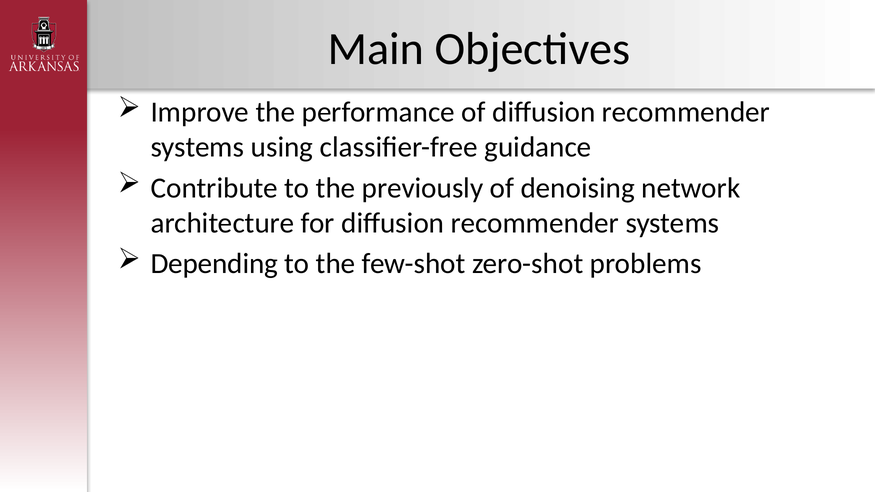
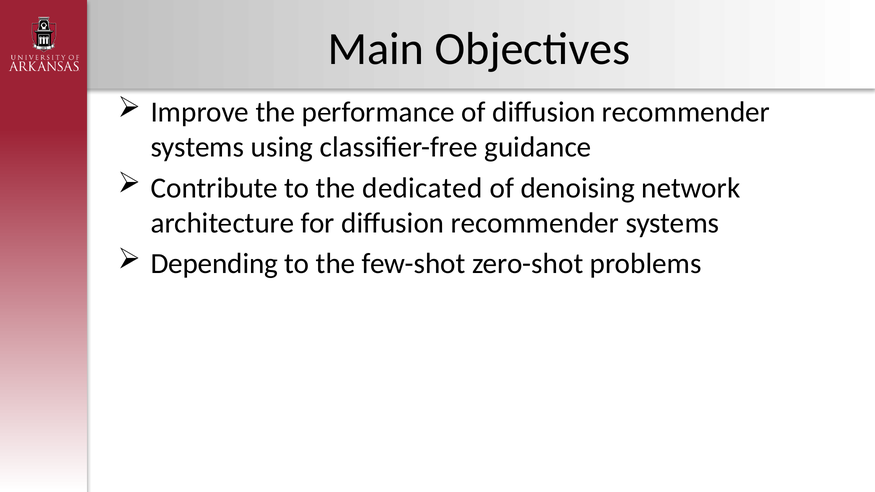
previously: previously -> dedicated (422, 188)
